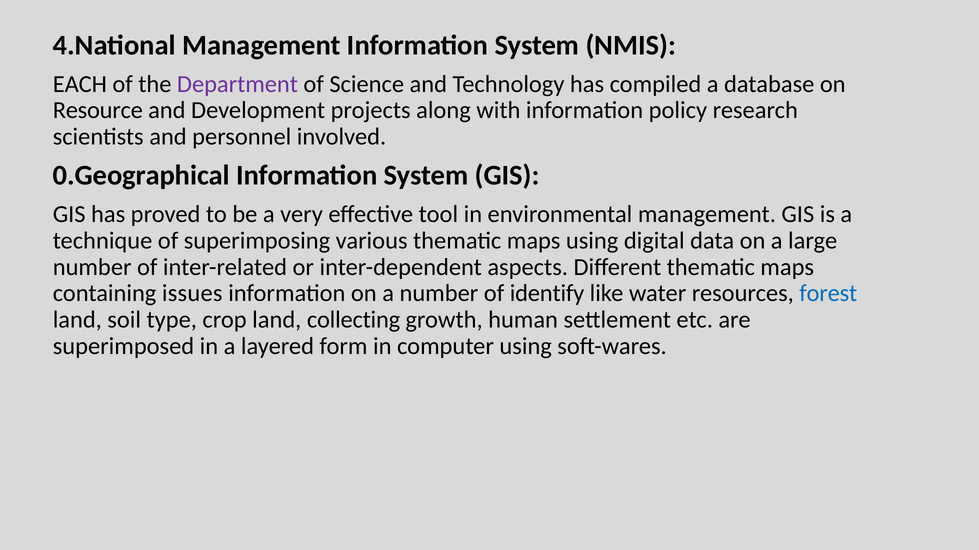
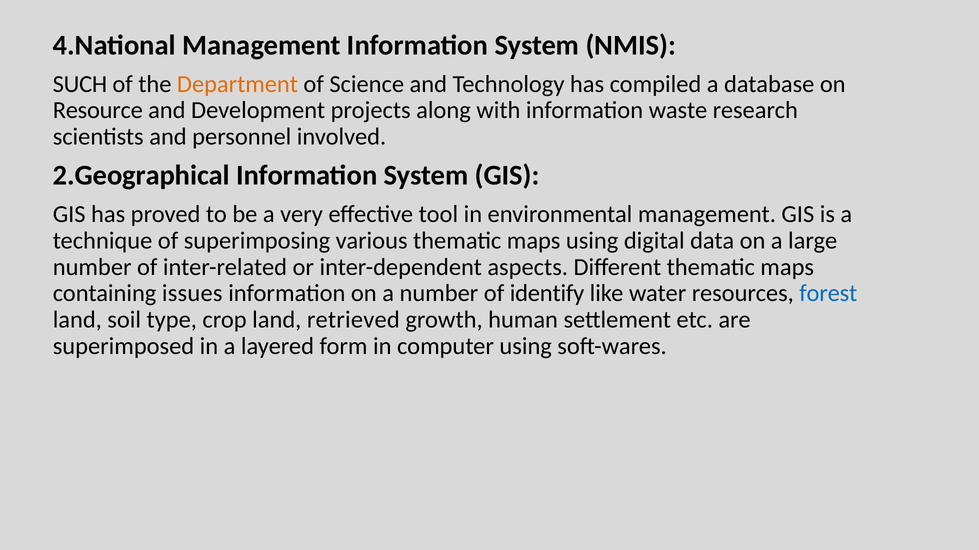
EACH: EACH -> SUCH (80, 84)
Department colour: purple -> orange (237, 84)
policy: policy -> waste (678, 110)
0.Geographical: 0.Geographical -> 2.Geographical (141, 176)
collecting: collecting -> retrieved (353, 320)
